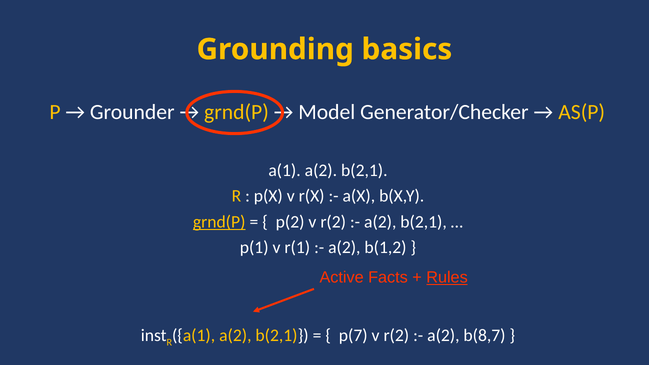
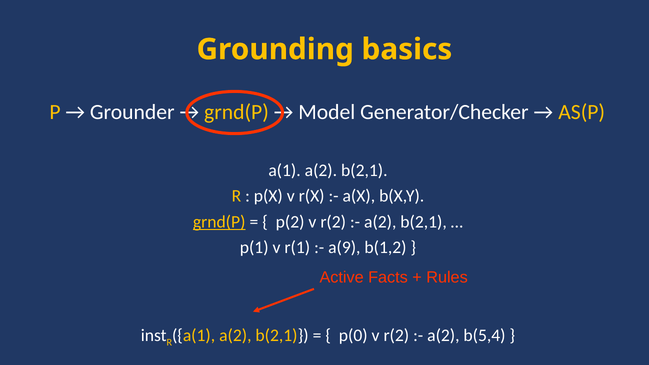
a(2: a(2 -> a(9 (344, 248)
Rules underline: present -> none (447, 278)
p(7: p(7 -> p(0 (353, 336)
b(8,7: b(8,7 -> b(5,4 (485, 336)
